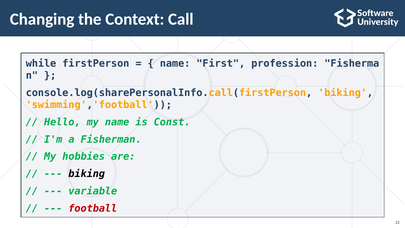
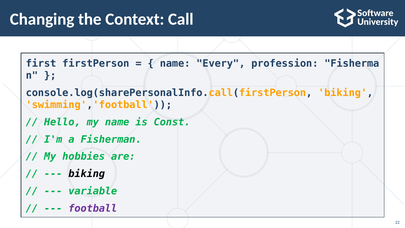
while: while -> first (41, 63)
First: First -> Every (221, 63)
football colour: red -> purple (93, 208)
